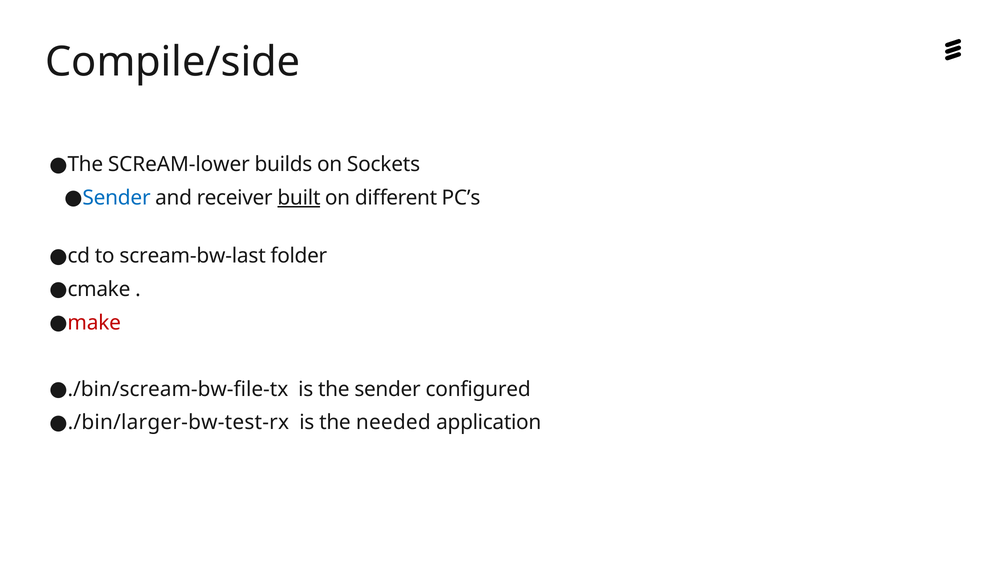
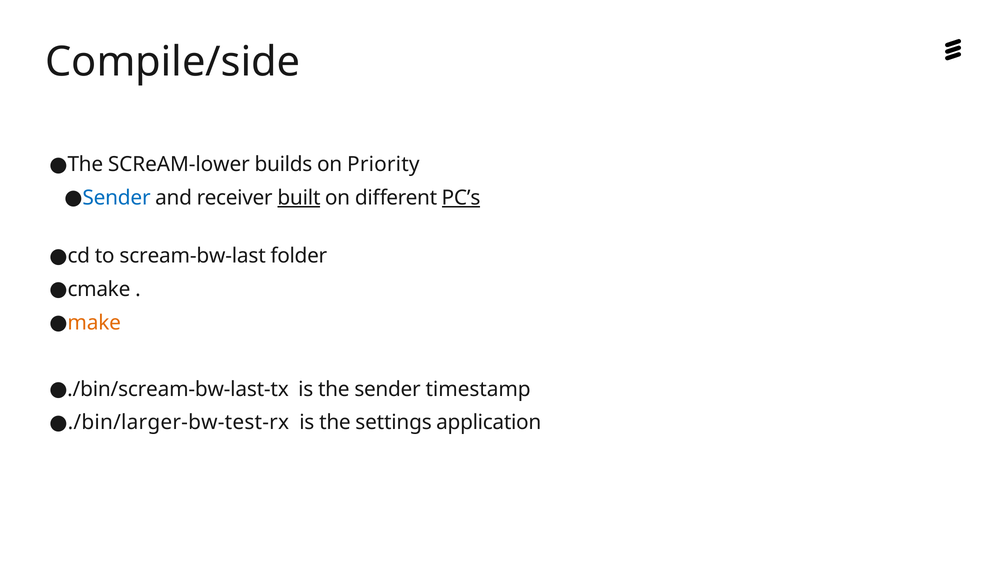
Sockets: Sockets -> Priority (383, 165)
PC’s underline: none -> present (461, 198)
make colour: red -> orange (94, 323)
./bin/scream-bw-file-tx: ./bin/scream-bw-file-tx -> ./bin/scream-bw-last-tx (178, 390)
configured: configured -> timestamp (478, 390)
needed: needed -> settings (394, 423)
